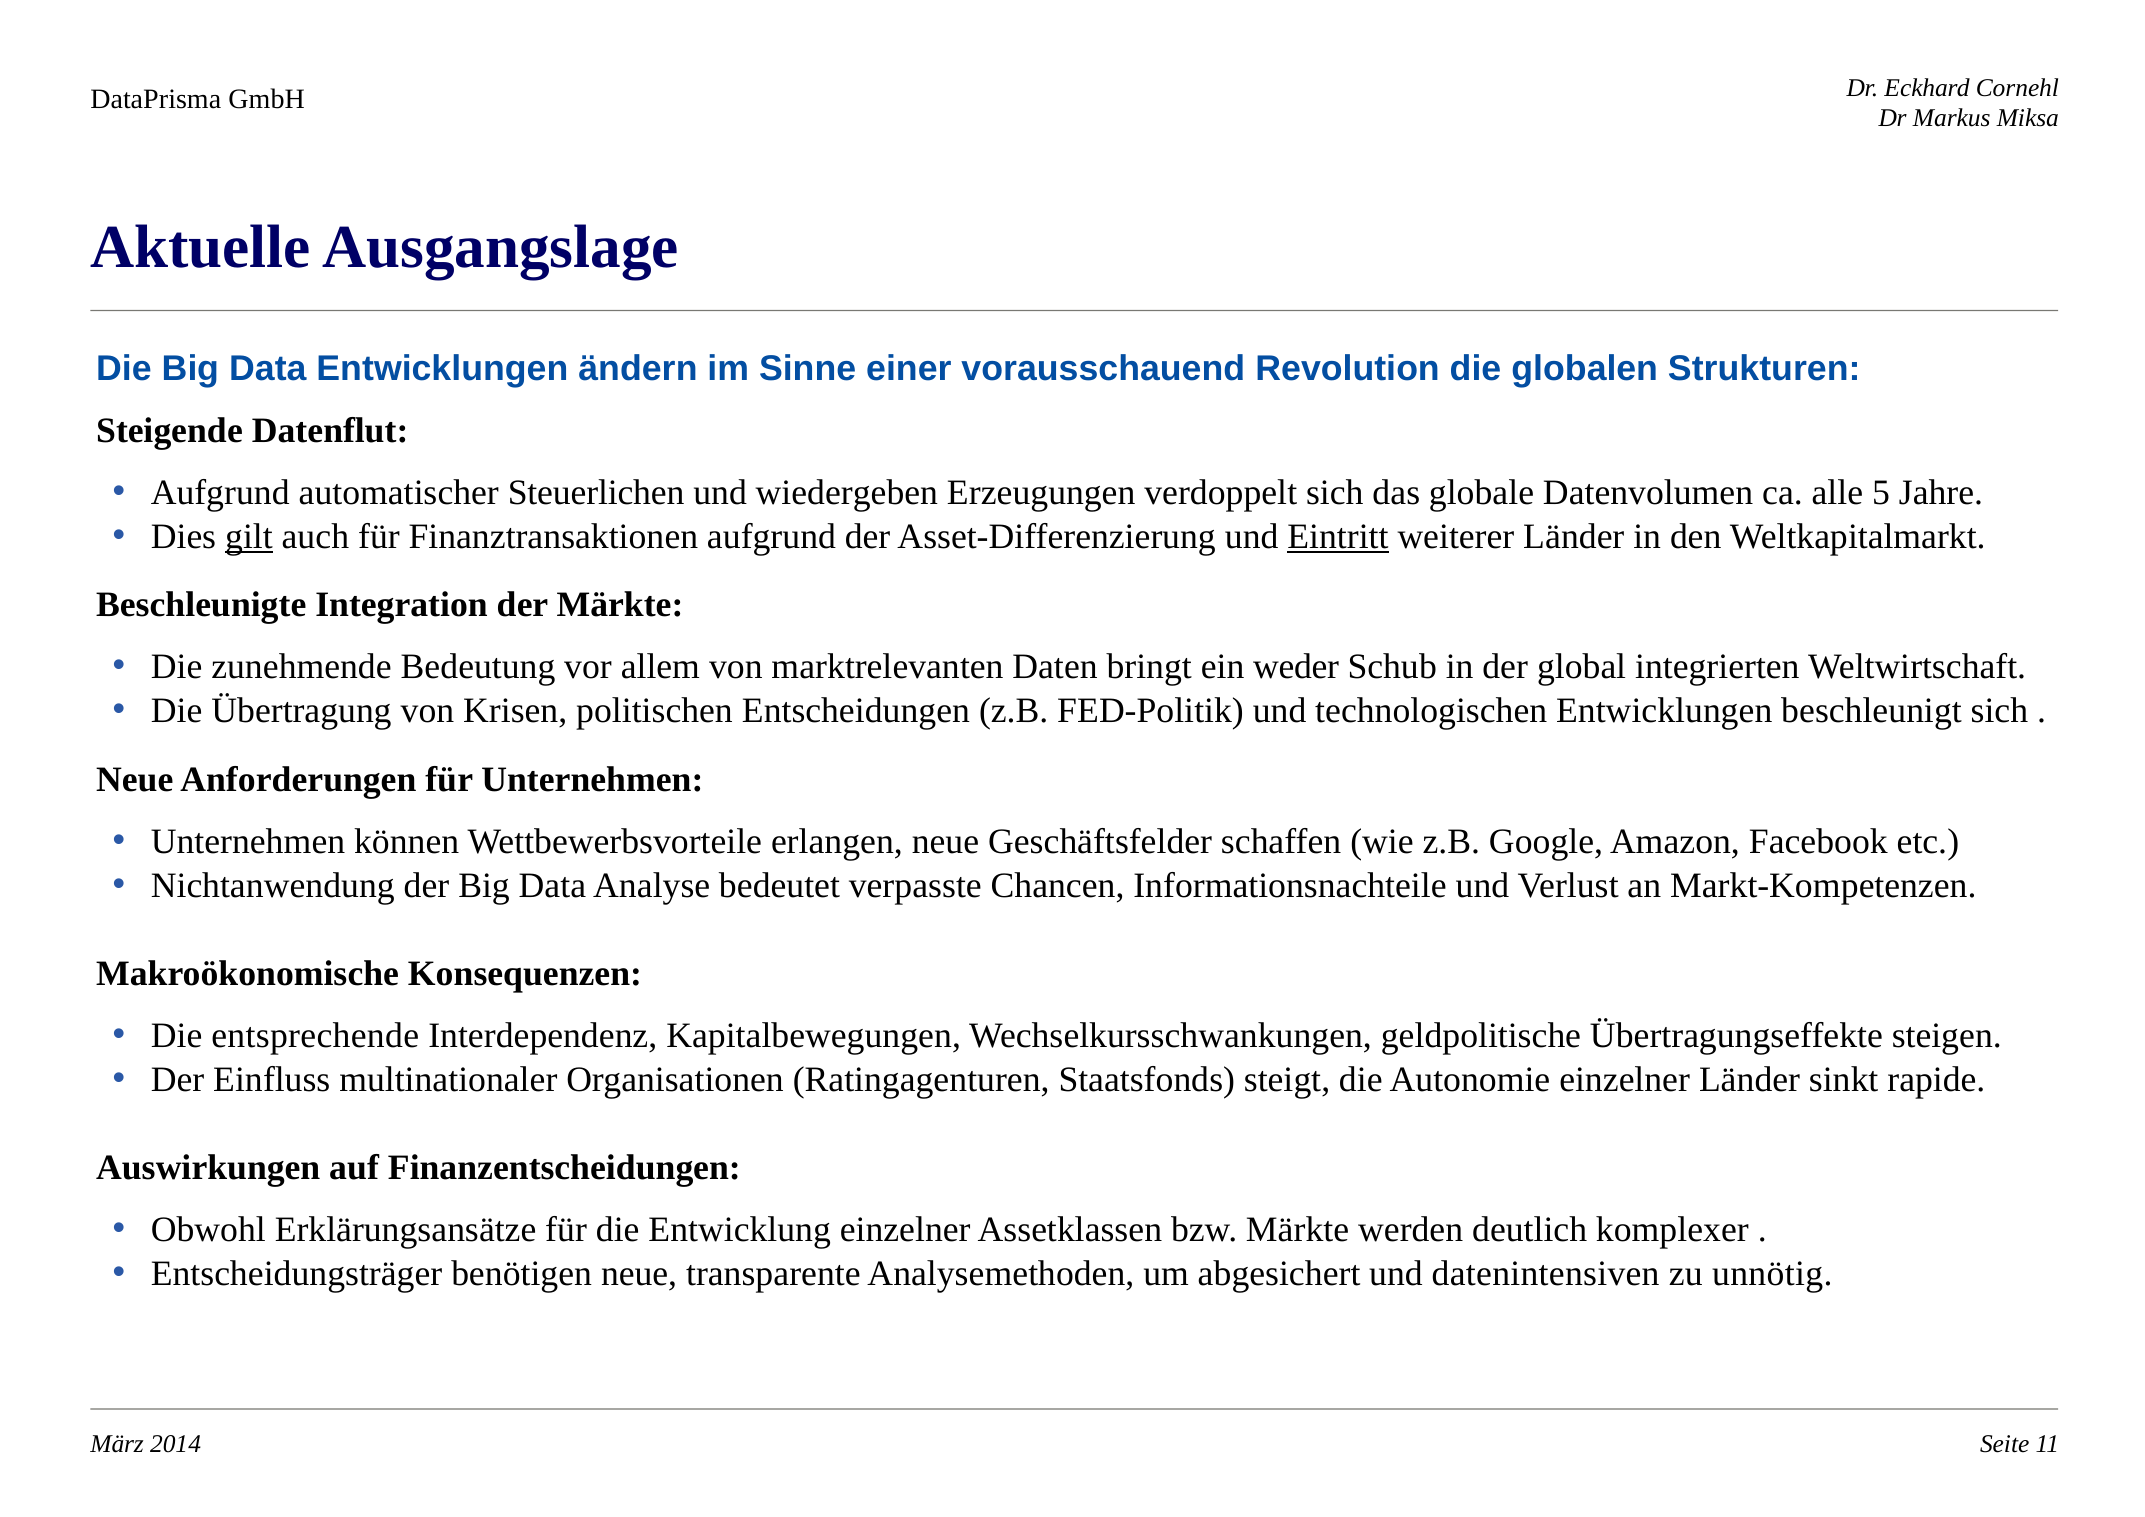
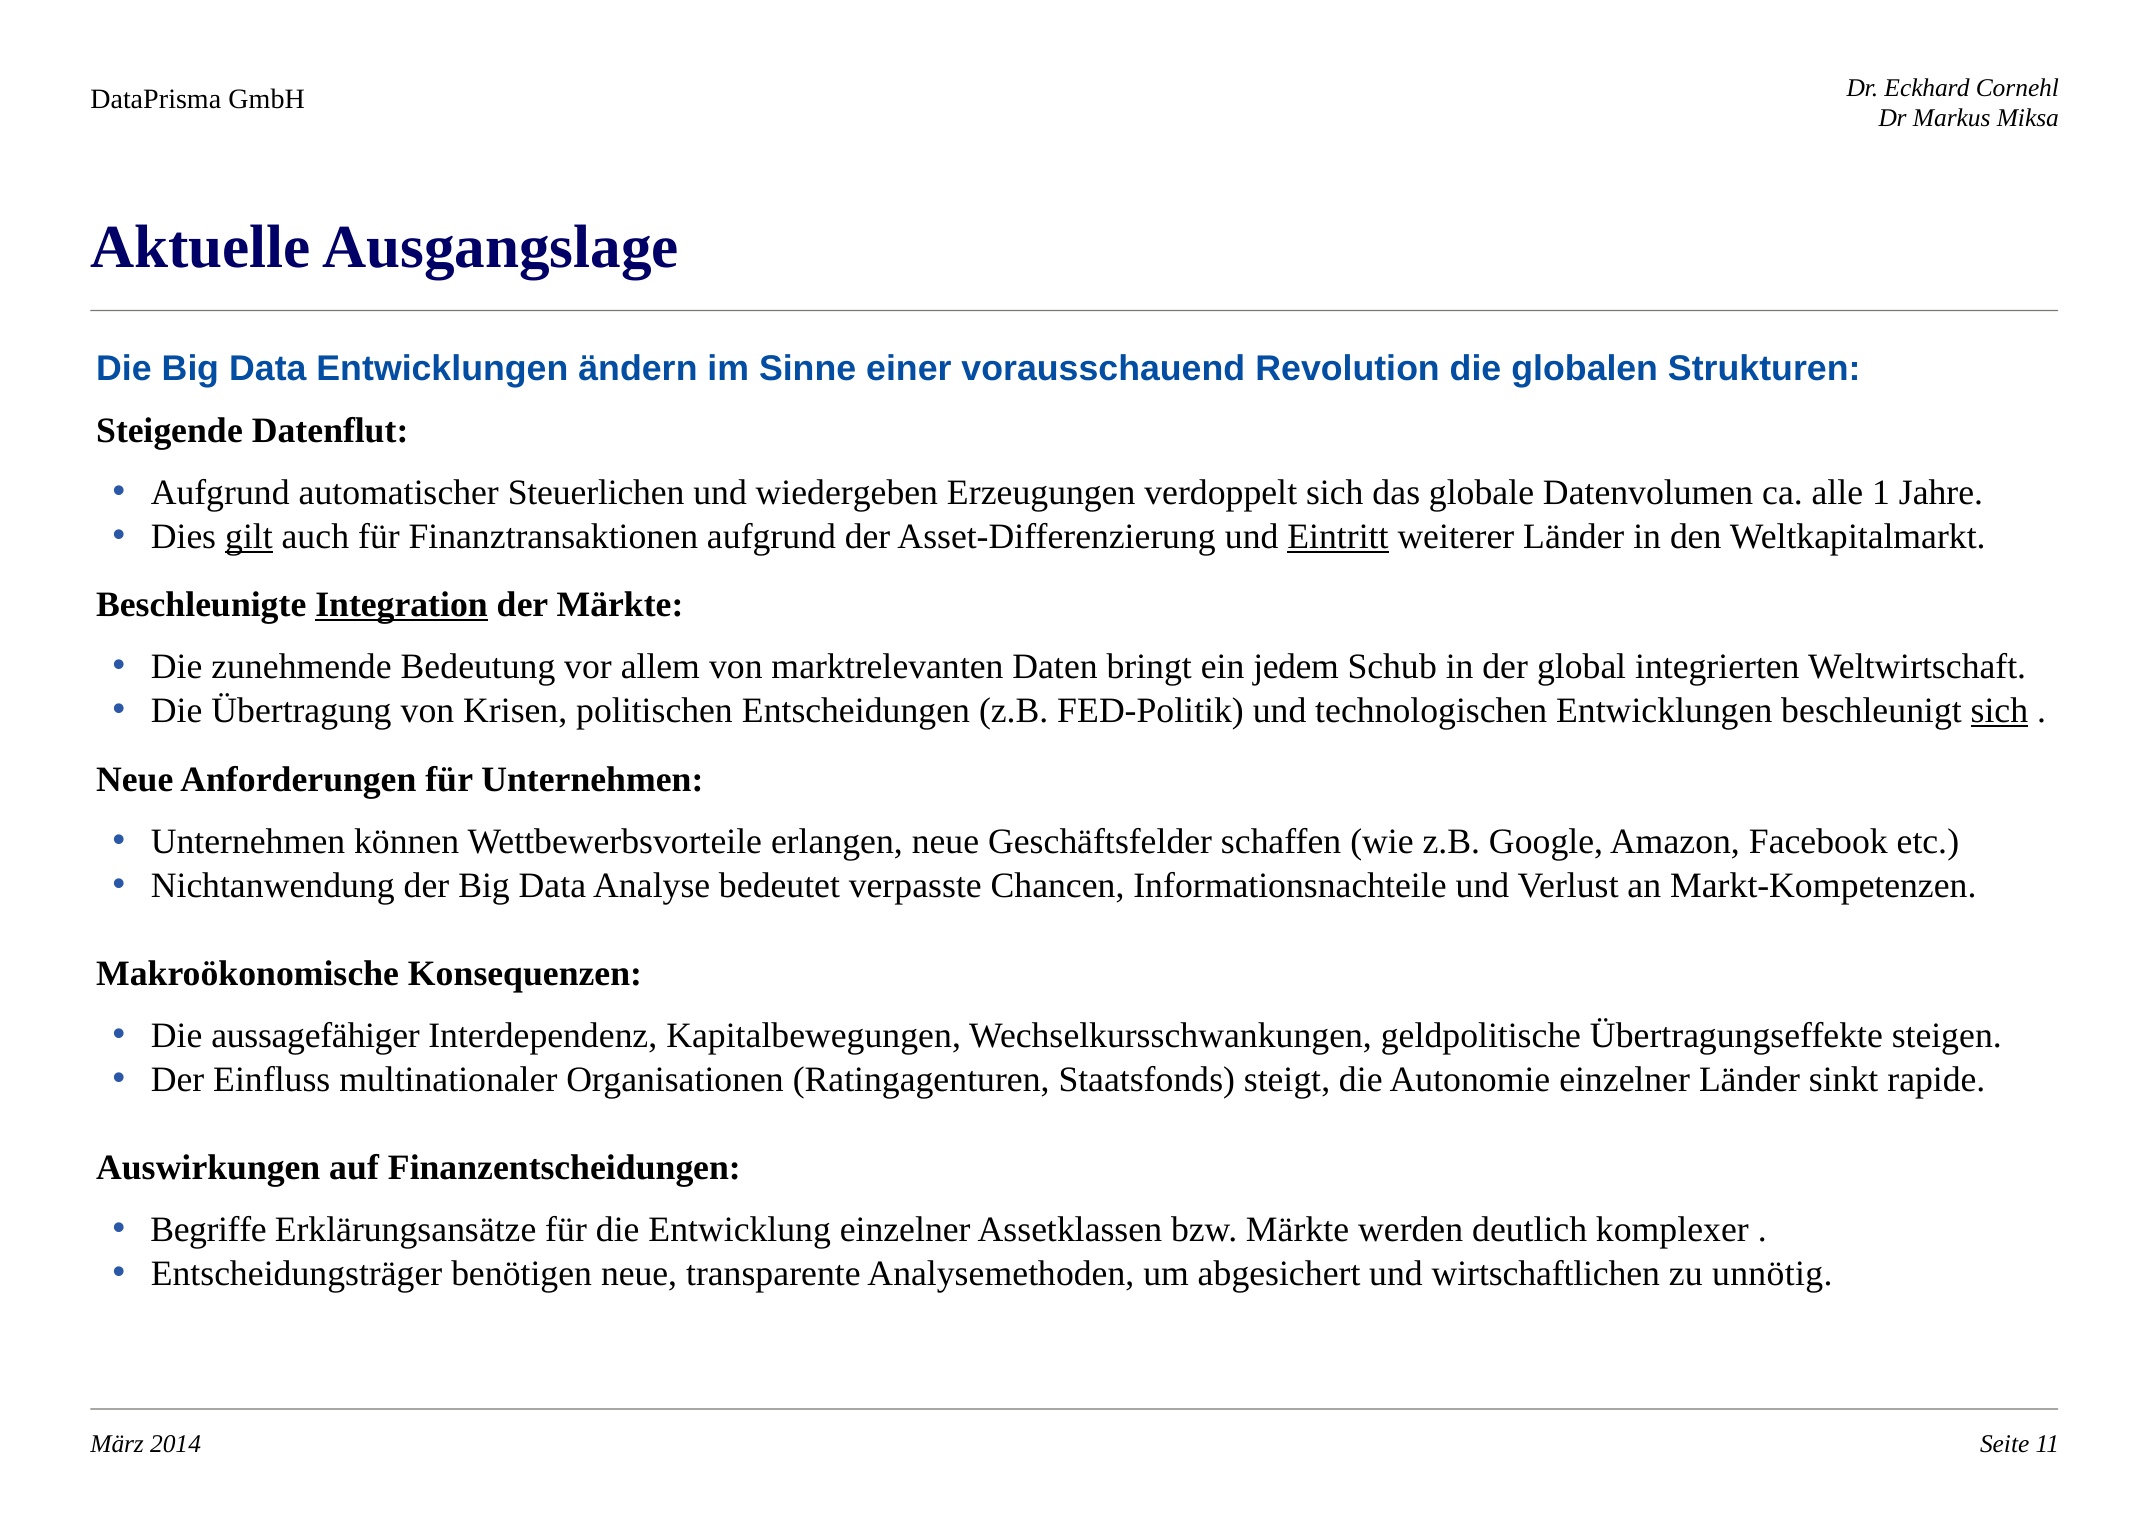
5: 5 -> 1 (1881, 492)
Integration underline: none -> present (402, 605)
weder: weder -> jedem (1296, 667)
sich underline: none -> present (1999, 711)
entsprechende: entsprechende -> aussagefähiger (316, 1035)
Obwohl: Obwohl -> Begriffe (208, 1229)
datenintensiven: datenintensiven -> wirtschaftlichen (1546, 1273)
